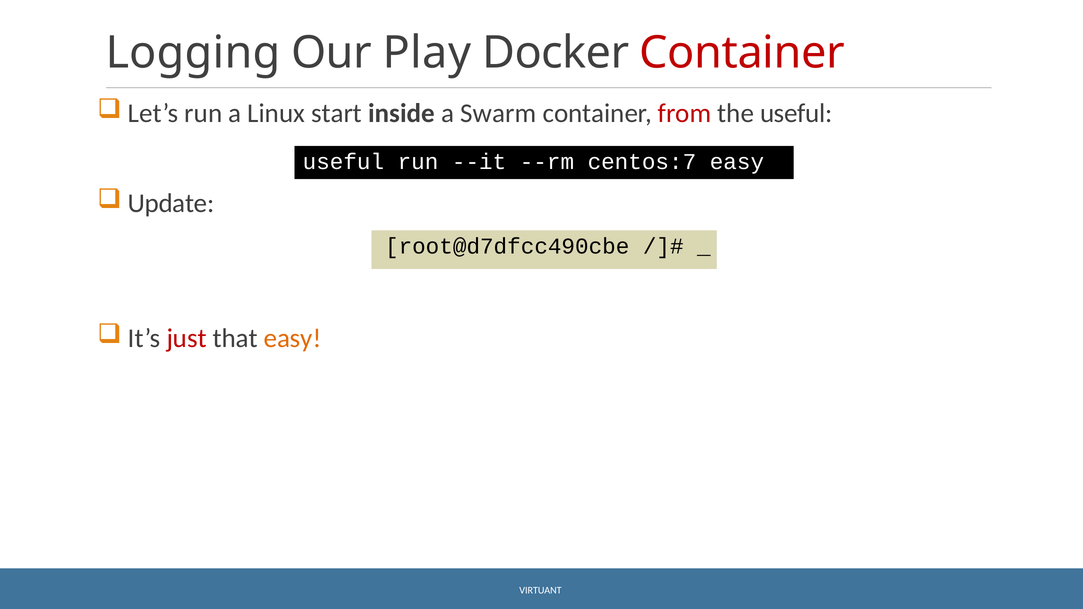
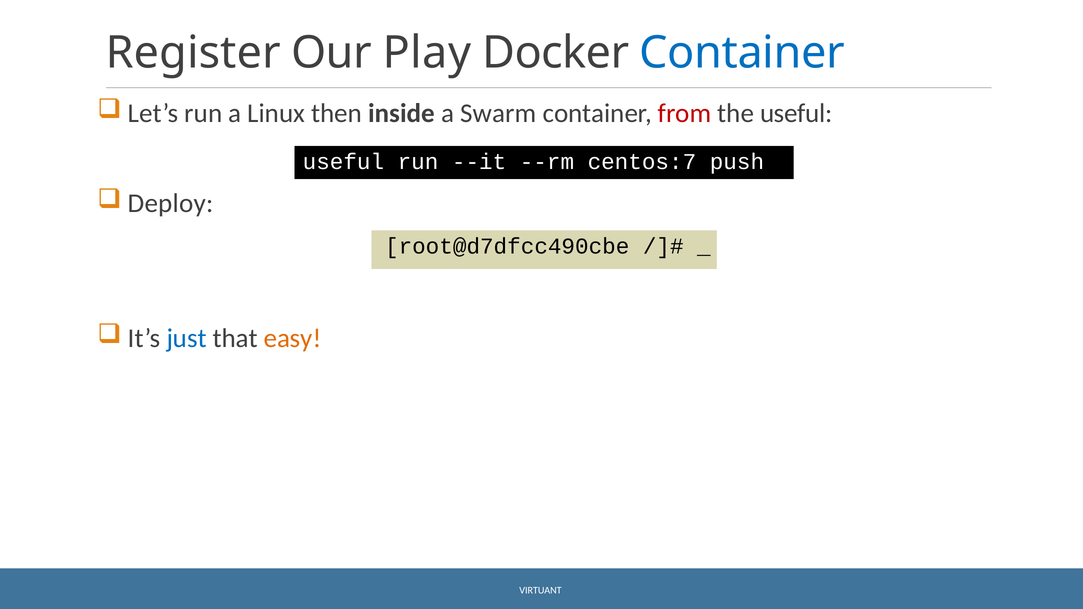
Logging: Logging -> Register (193, 53)
Container colour: red -> blue (742, 53)
start: start -> then (337, 113)
centos:7 easy: easy -> push (737, 162)
Update: Update -> Deploy (171, 203)
just colour: red -> blue (187, 338)
